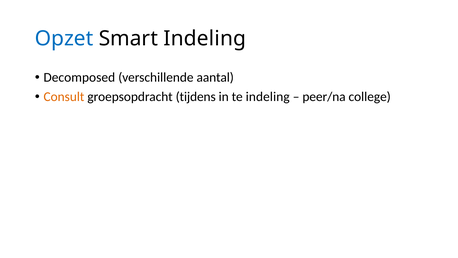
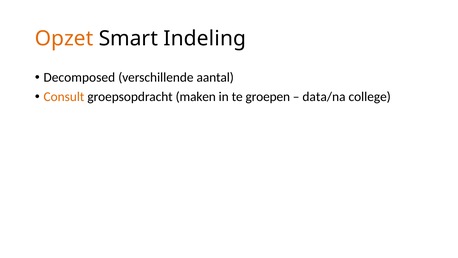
Opzet colour: blue -> orange (64, 38)
tijdens: tijdens -> maken (196, 97)
te indeling: indeling -> groepen (268, 97)
peer/na: peer/na -> data/na (324, 97)
